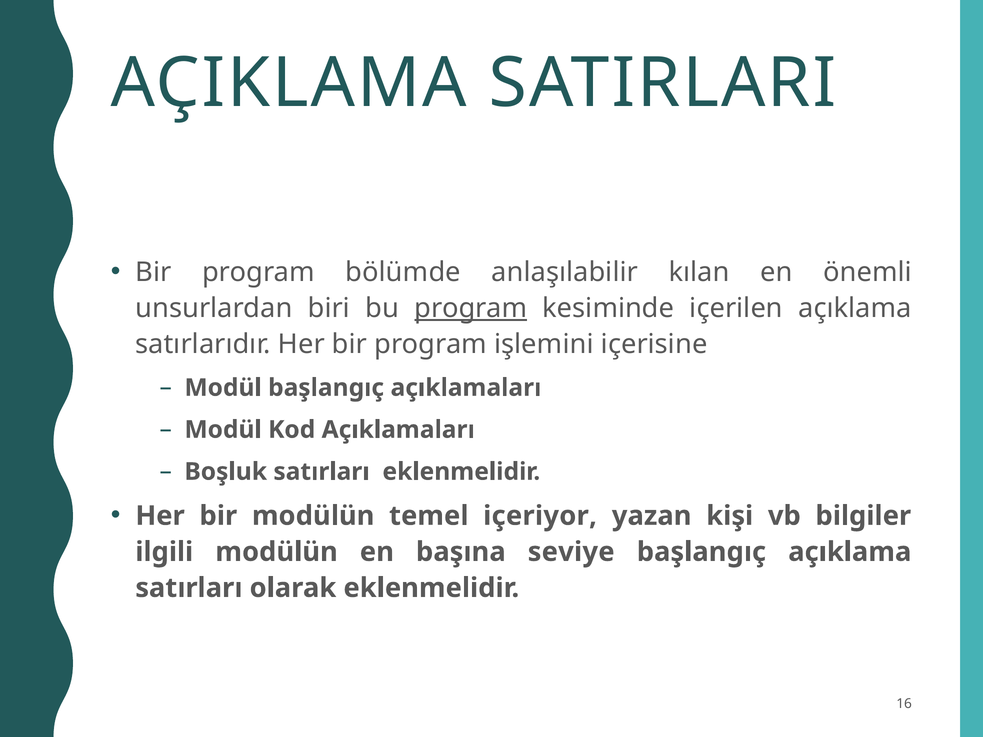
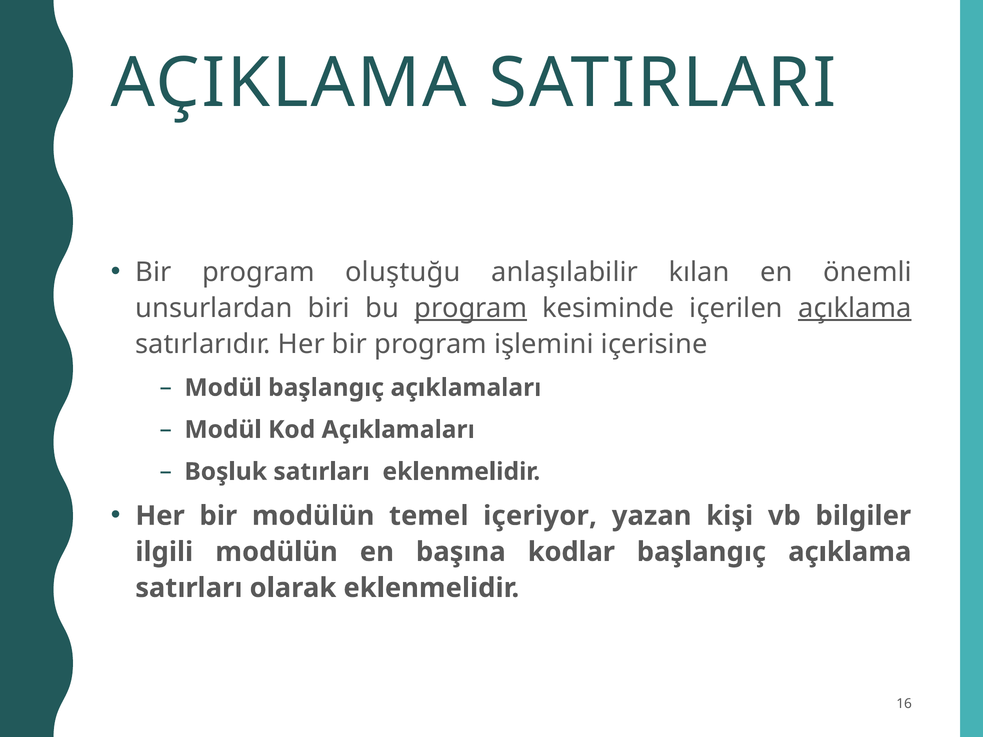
bölümde: bölümde -> oluştuğu (403, 272)
açıklama underline: none -> present (855, 308)
seviye: seviye -> kodlar (571, 552)
